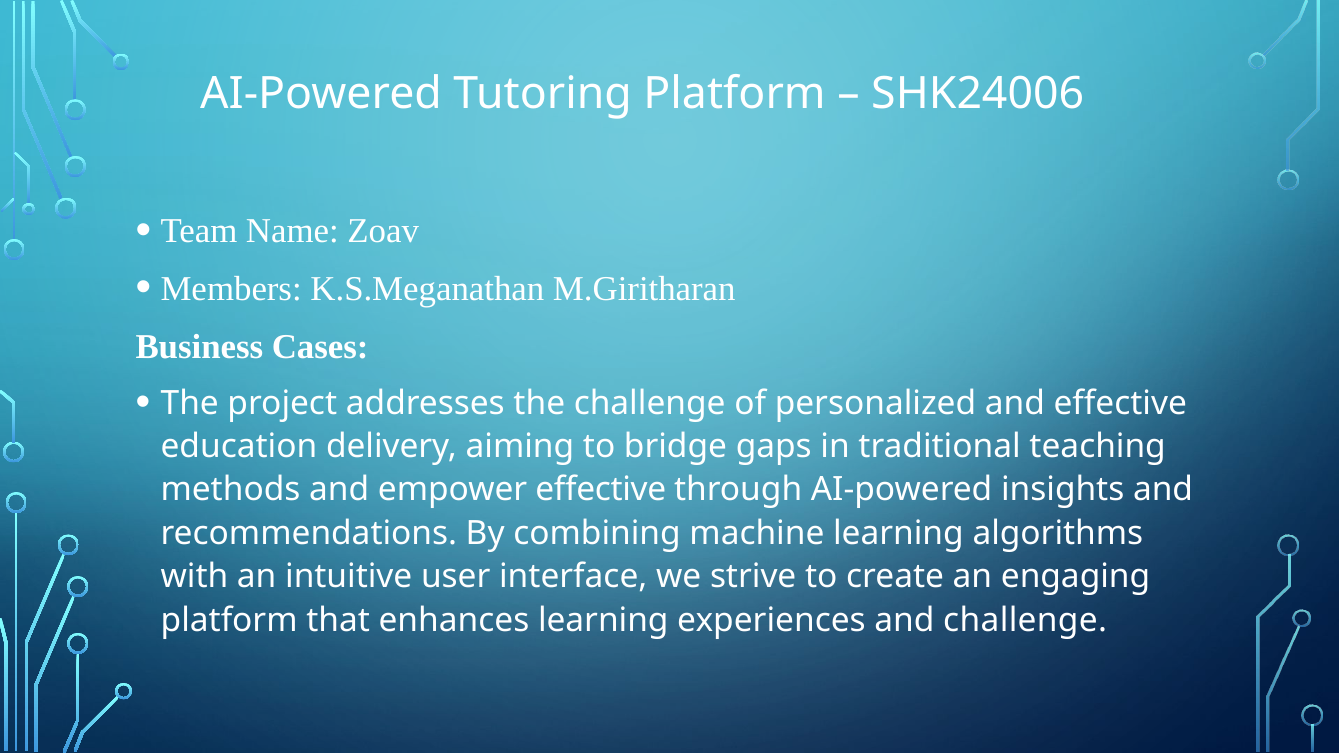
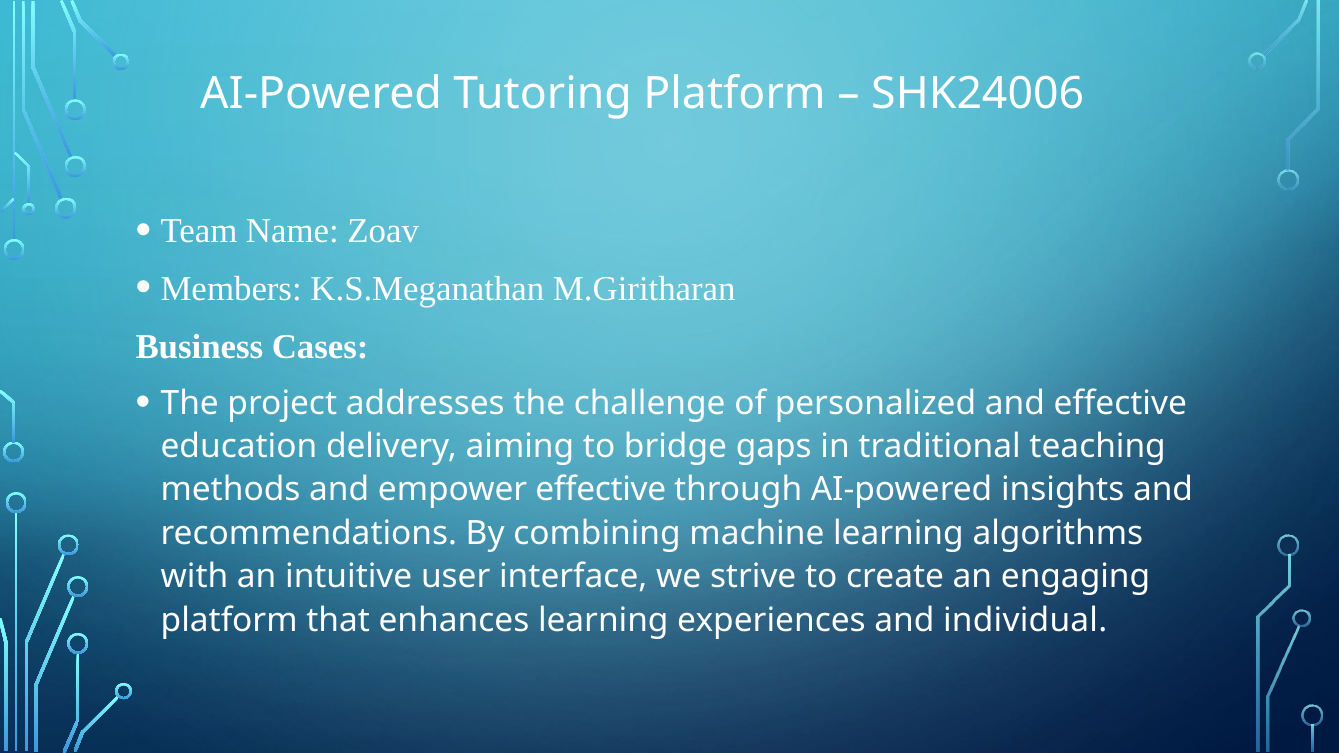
and challenge: challenge -> individual (1025, 620)
